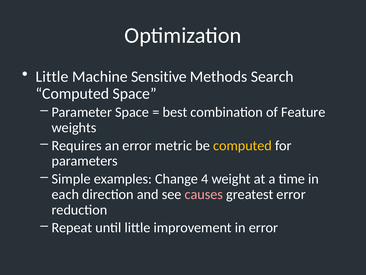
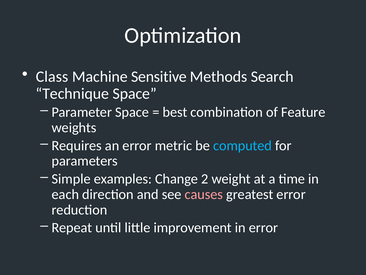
Little: Little -> Class (52, 76)
Computed: Computed -> Technique (72, 93)
computed colour: yellow -> light blue (243, 145)
4: 4 -> 2 (205, 179)
